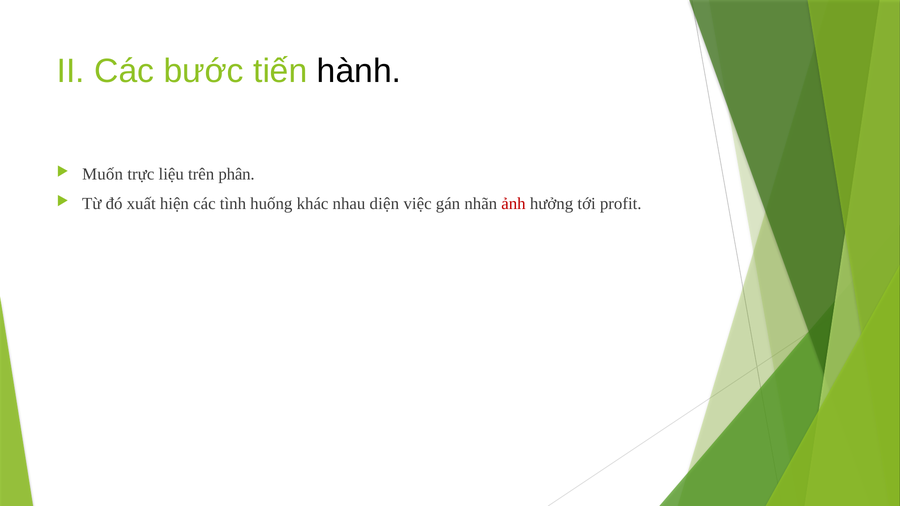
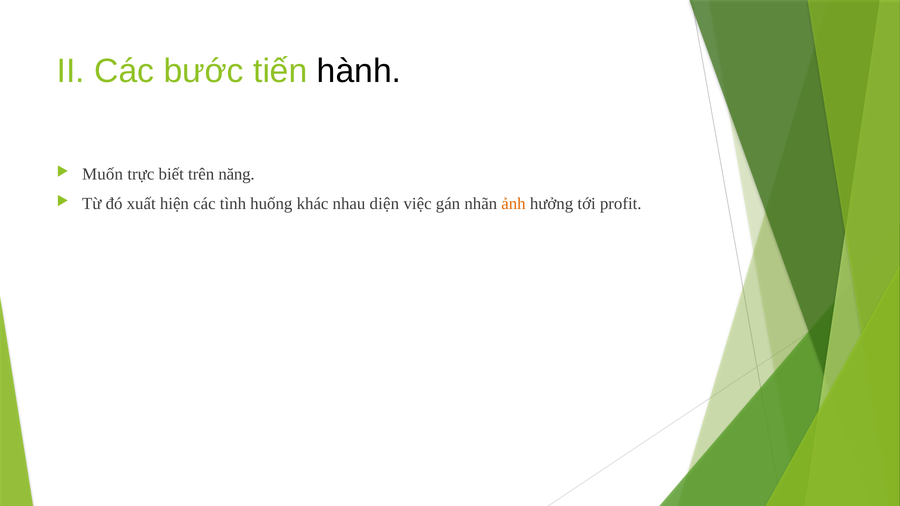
liệu: liệu -> biết (171, 174)
phân: phân -> năng (237, 174)
ảnh colour: red -> orange (514, 204)
